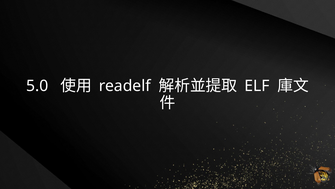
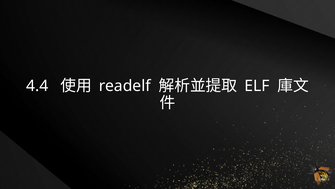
5.0: 5.0 -> 4.4 (37, 86)
